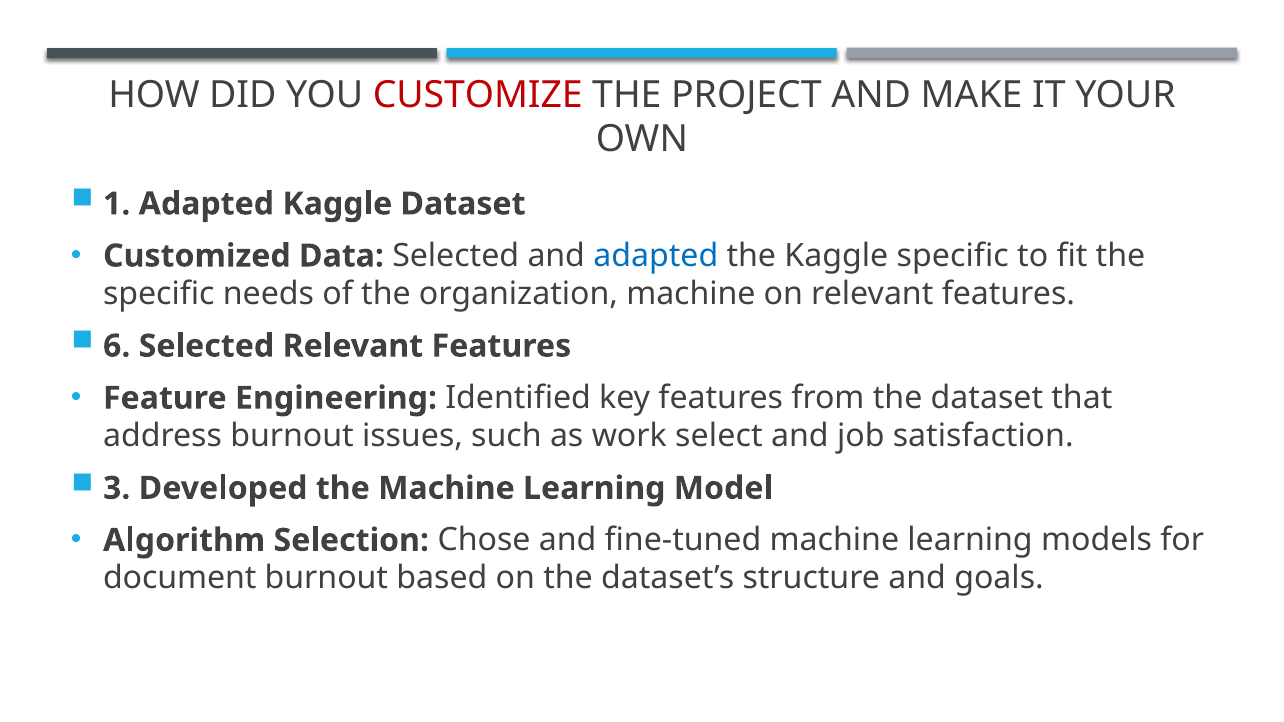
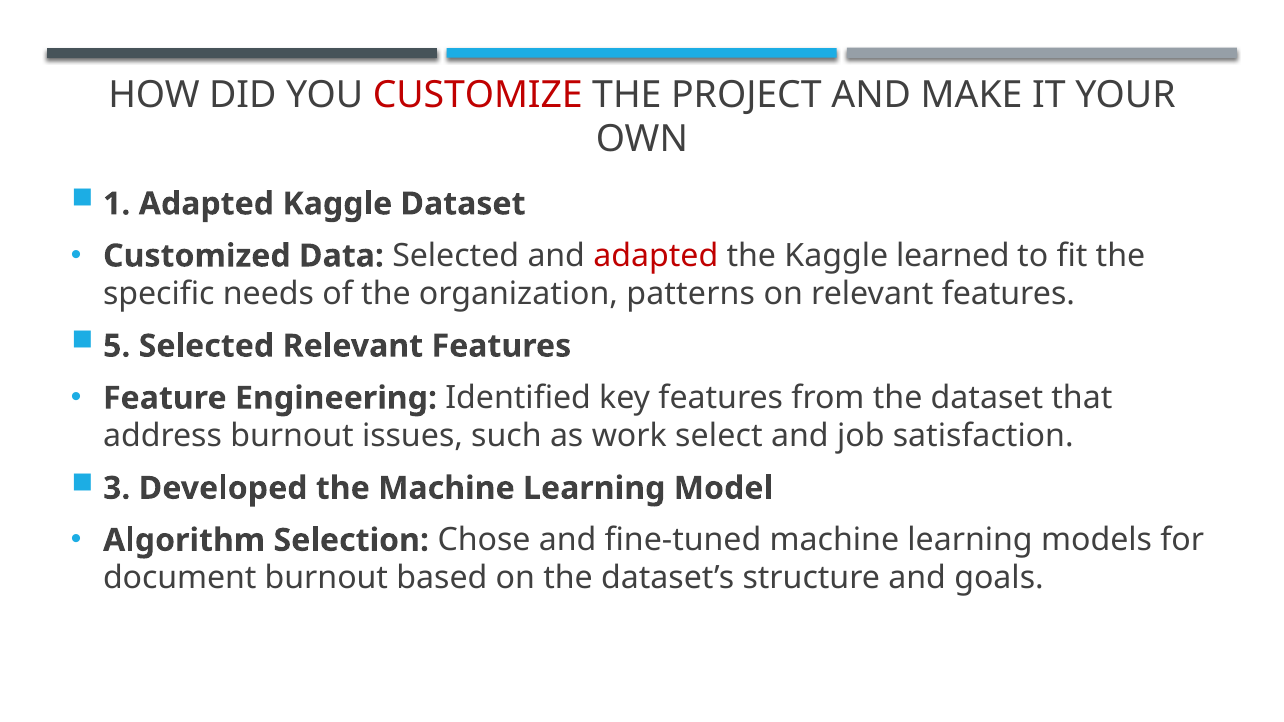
adapted colour: blue -> red (656, 256)
Kaggle specific: specific -> learned (953, 256)
organization machine: machine -> patterns (691, 294)
6: 6 -> 5 (117, 346)
